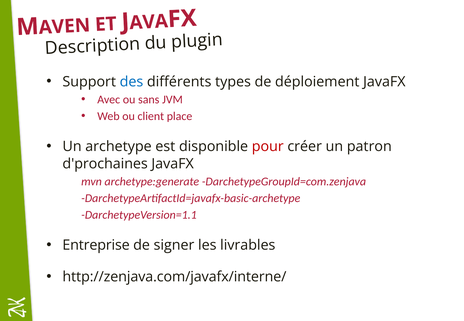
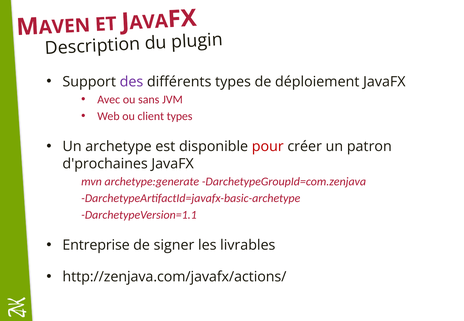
des colour: blue -> purple (131, 82)
client place: place -> types (180, 116)
http://zenjava.com/javafx/interne/: http://zenjava.com/javafx/interne/ -> http://zenjava.com/javafx/actions/ (174, 277)
